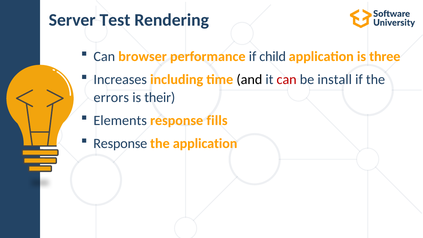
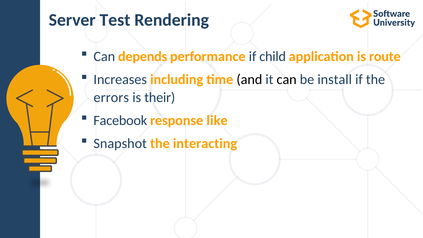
browser: browser -> depends (143, 57)
three: three -> route (385, 57)
can colour: red -> black (287, 80)
Elements: Elements -> Facebook (120, 120)
fills: fills -> like (217, 120)
Response: Response -> Snapshot (120, 144)
the application: application -> interacting (205, 144)
